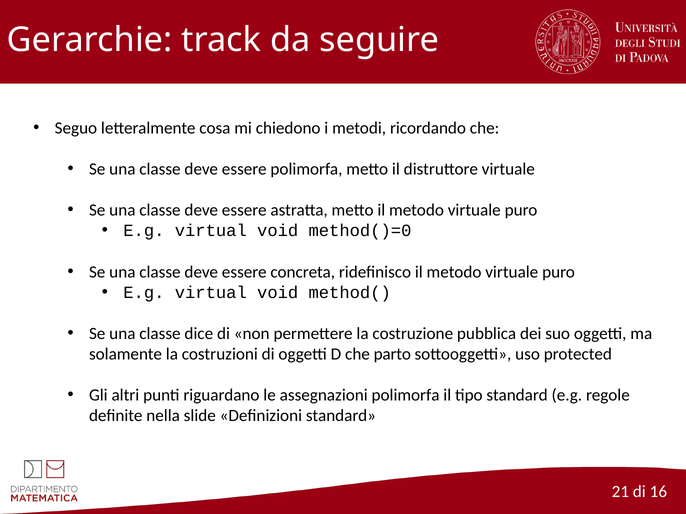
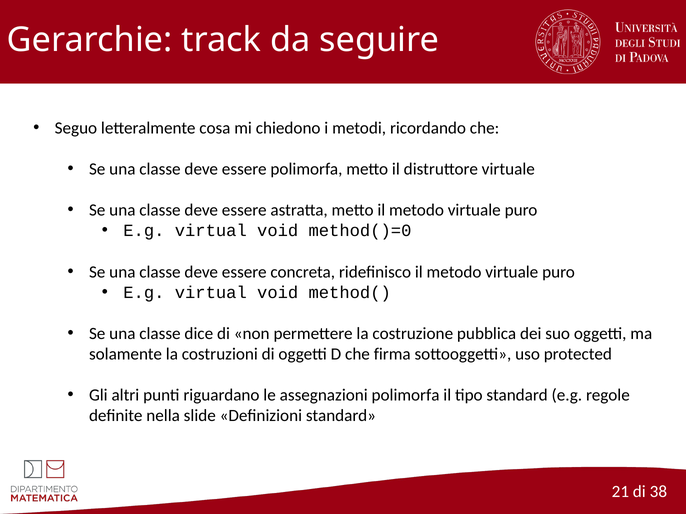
parto: parto -> firma (392, 354)
16: 16 -> 38 (658, 492)
